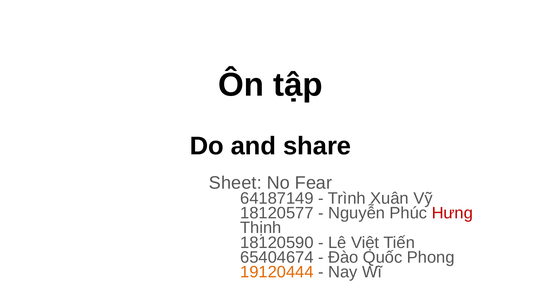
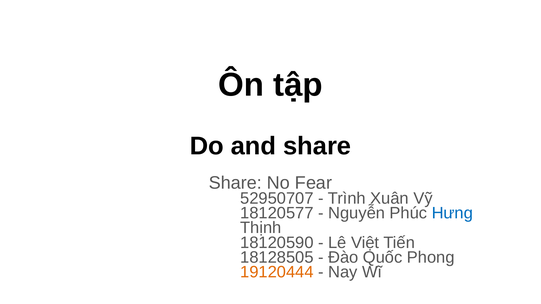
Sheet: Sheet -> Share (235, 183)
64187149: 64187149 -> 52950707 (277, 199)
Hưng colour: red -> blue (452, 213)
65404674: 65404674 -> 18128505 (277, 258)
